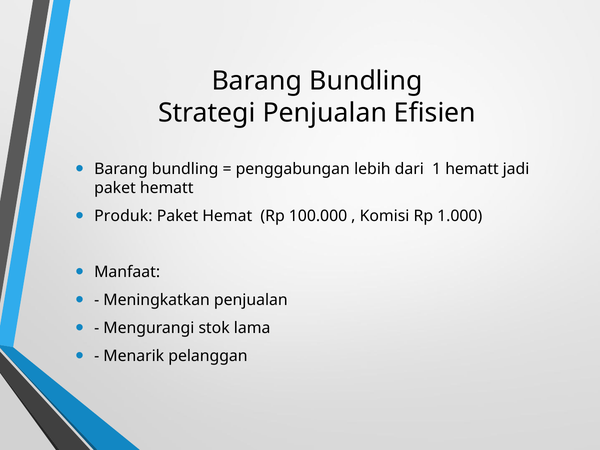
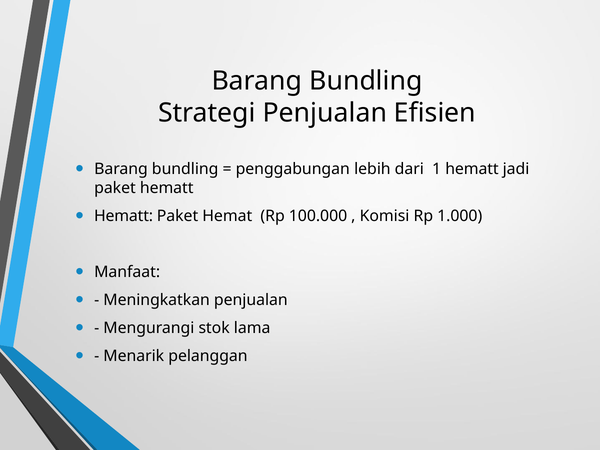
Produk: Produk -> Hematt (124, 216)
